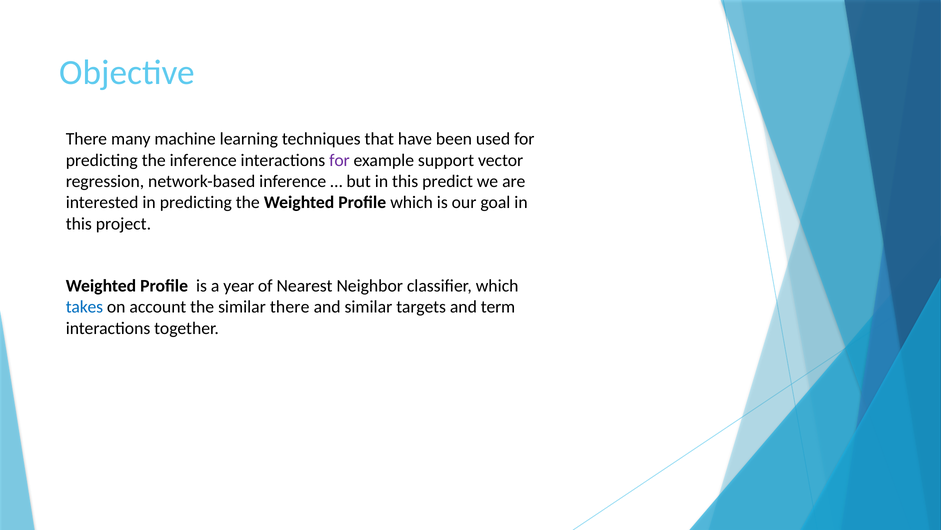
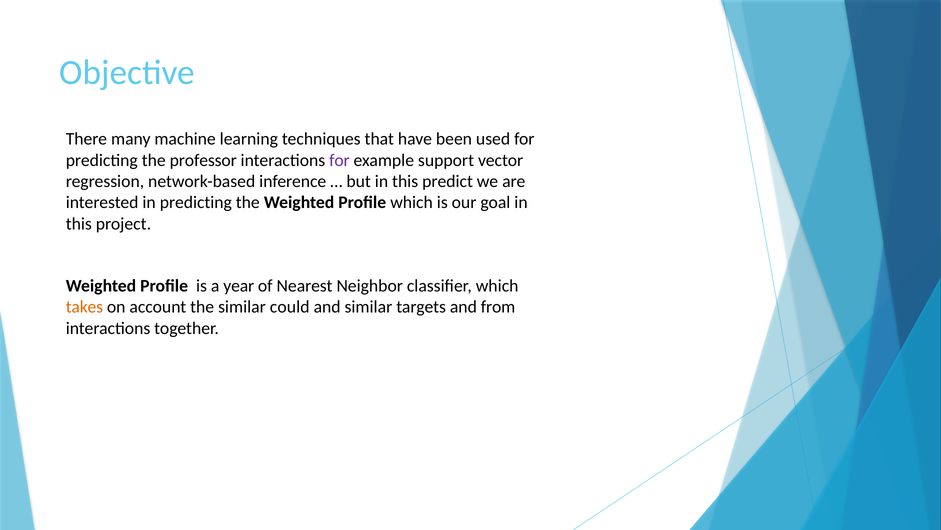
the inference: inference -> professor (203, 160)
takes colour: blue -> orange (84, 307)
similar there: there -> could (290, 307)
term: term -> from (498, 307)
